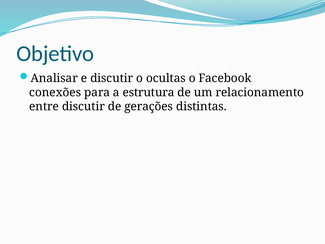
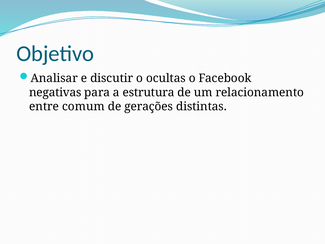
conexões: conexões -> negativas (55, 92)
entre discutir: discutir -> comum (83, 106)
